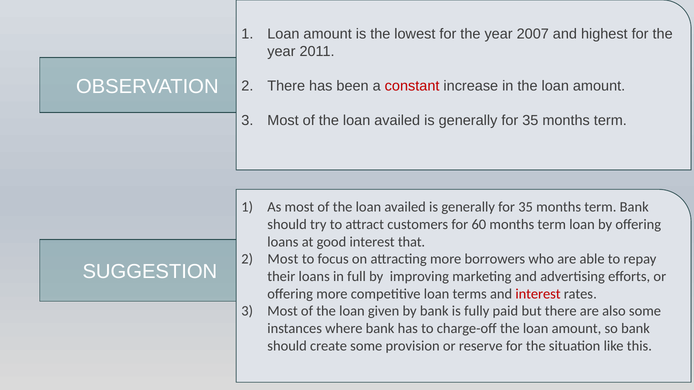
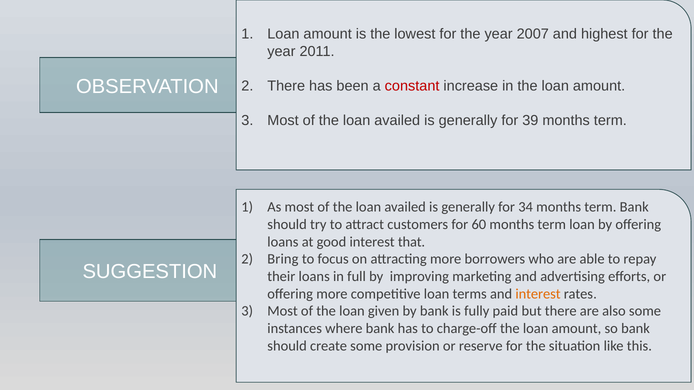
35: 35 -> 39 (530, 121)
35: 35 -> 34 (526, 207)
Most: Most -> Bring (283, 259)
interest colour: red -> orange (538, 294)
